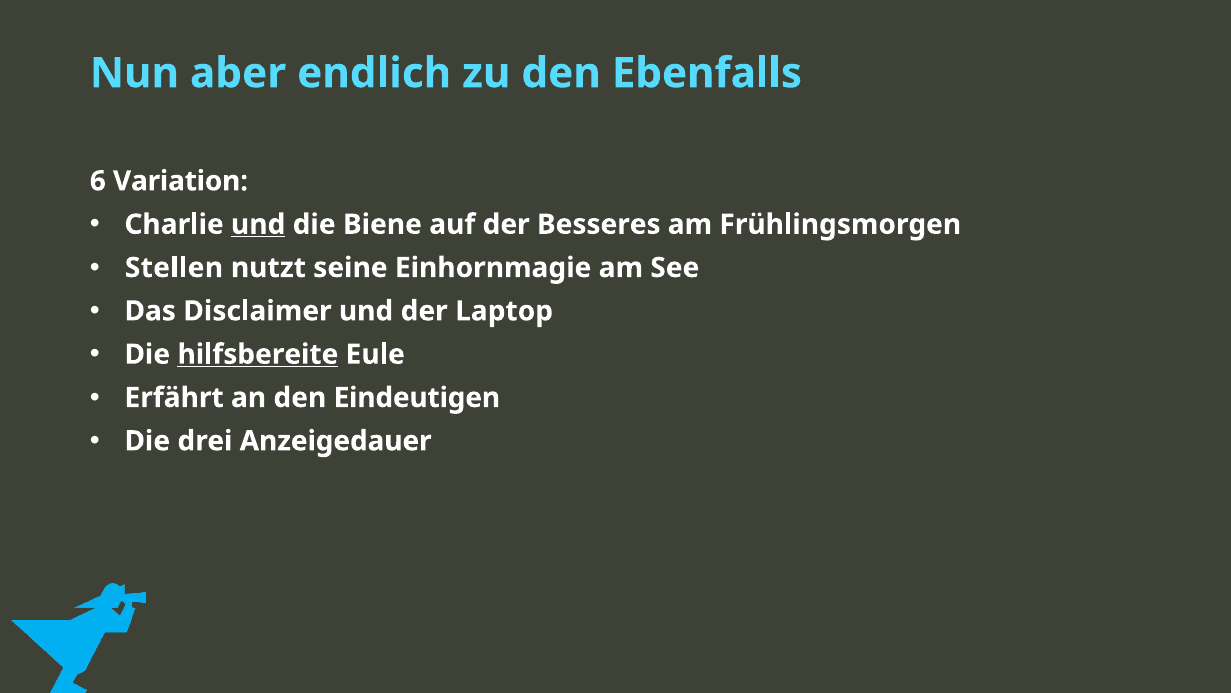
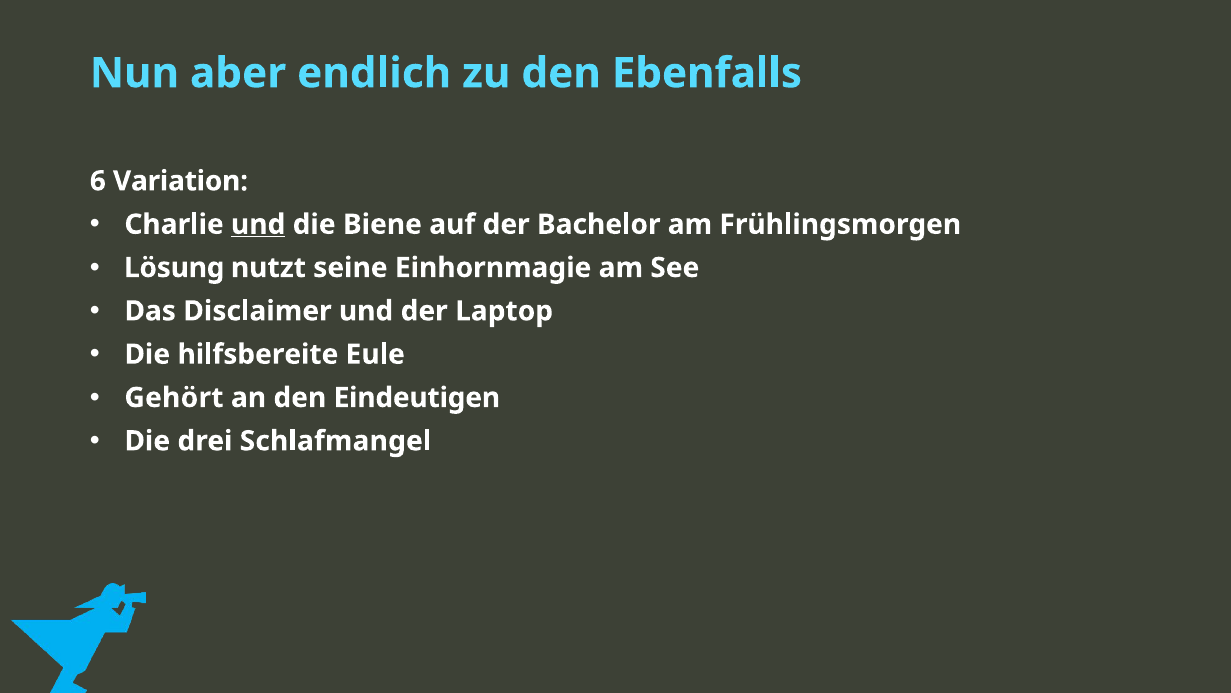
Besseres: Besseres -> Bachelor (599, 224)
Stellen: Stellen -> Lösung (174, 268)
hilfsbereite underline: present -> none (258, 354)
Erfährt: Erfährt -> Gehört (174, 397)
Anzeigedauer: Anzeigedauer -> Schlafmangel (335, 441)
